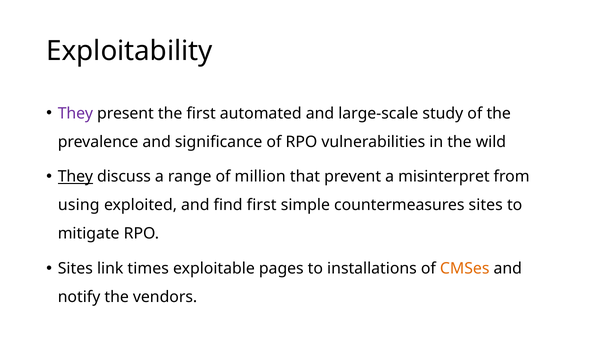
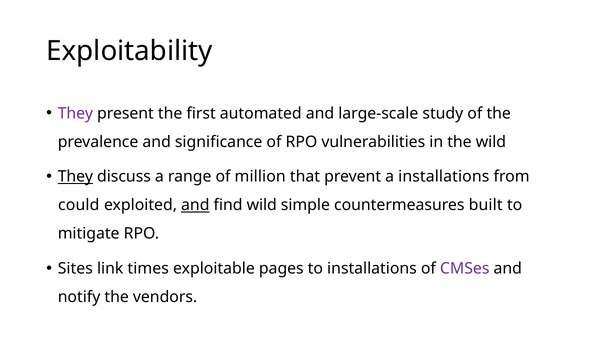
a misinterpret: misinterpret -> installations (444, 177)
using: using -> could (79, 205)
and underline: none -> present (195, 205)
find first: first -> wild (262, 205)
countermeasures sites: sites -> built (486, 205)
CMSes colour: orange -> purple (465, 269)
